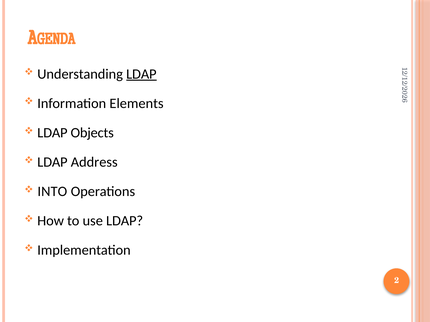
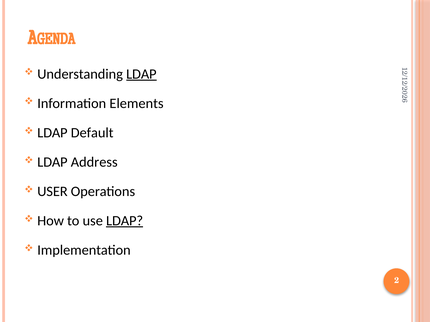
Objects: Objects -> Default (92, 133)
INTO: INTO -> USER (52, 192)
LDAP underline: none -> present (125, 221)
